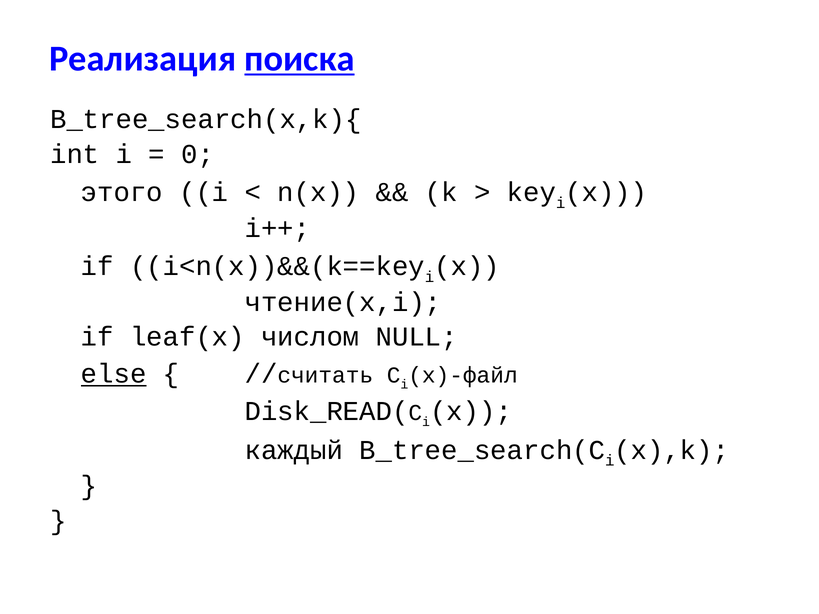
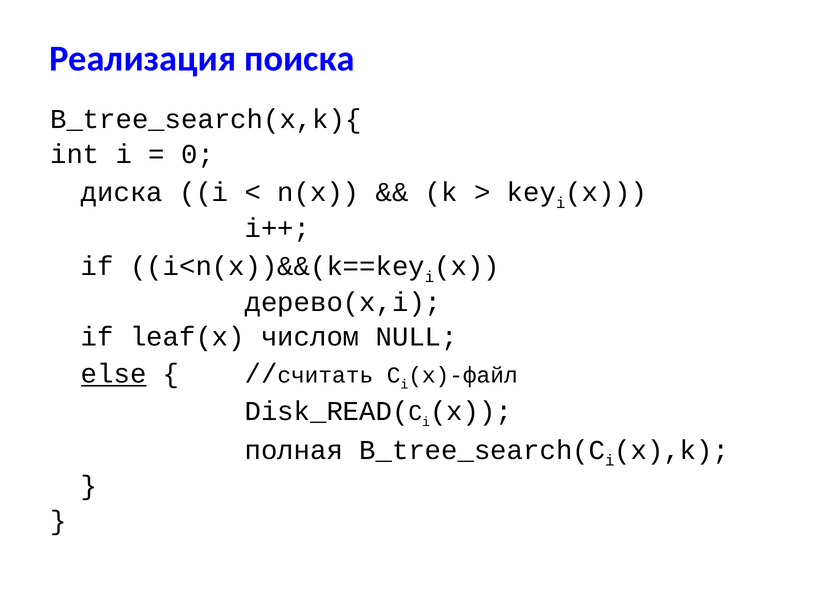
поиска underline: present -> none (299, 59)
этого: этого -> диска (122, 193)
чтение(x,i: чтение(x,i -> дерево(x,i (343, 302)
каждый: каждый -> полная (294, 450)
